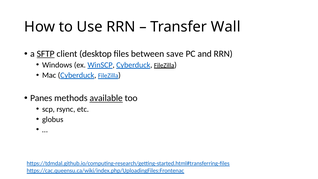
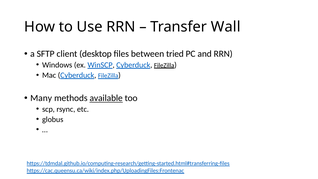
SFTP underline: present -> none (46, 54)
save: save -> tried (175, 54)
Panes: Panes -> Many (41, 98)
